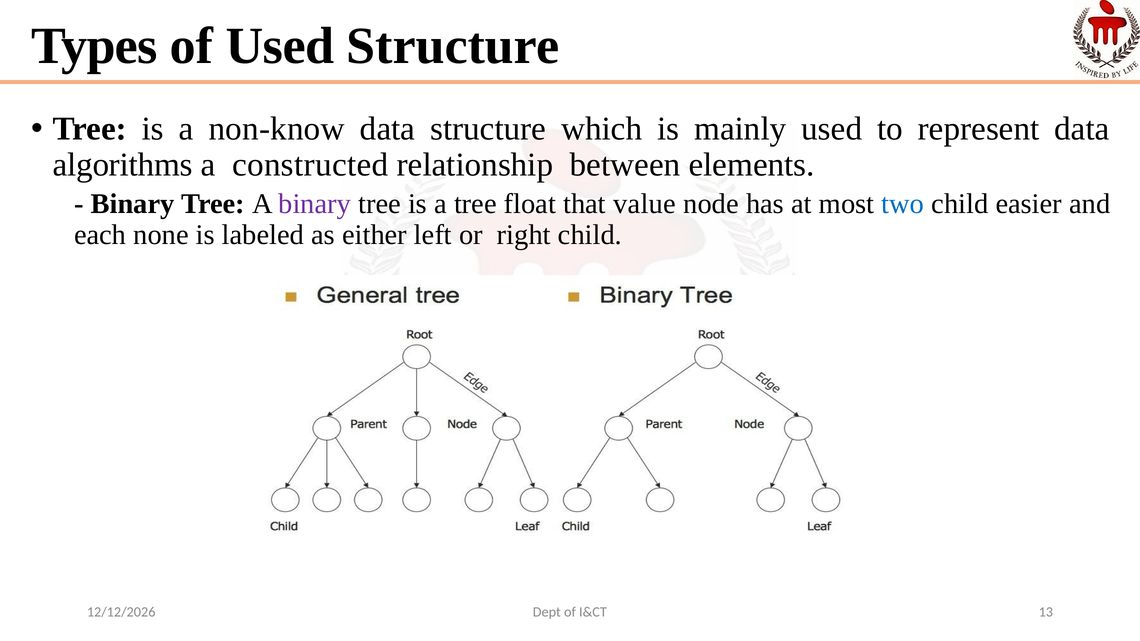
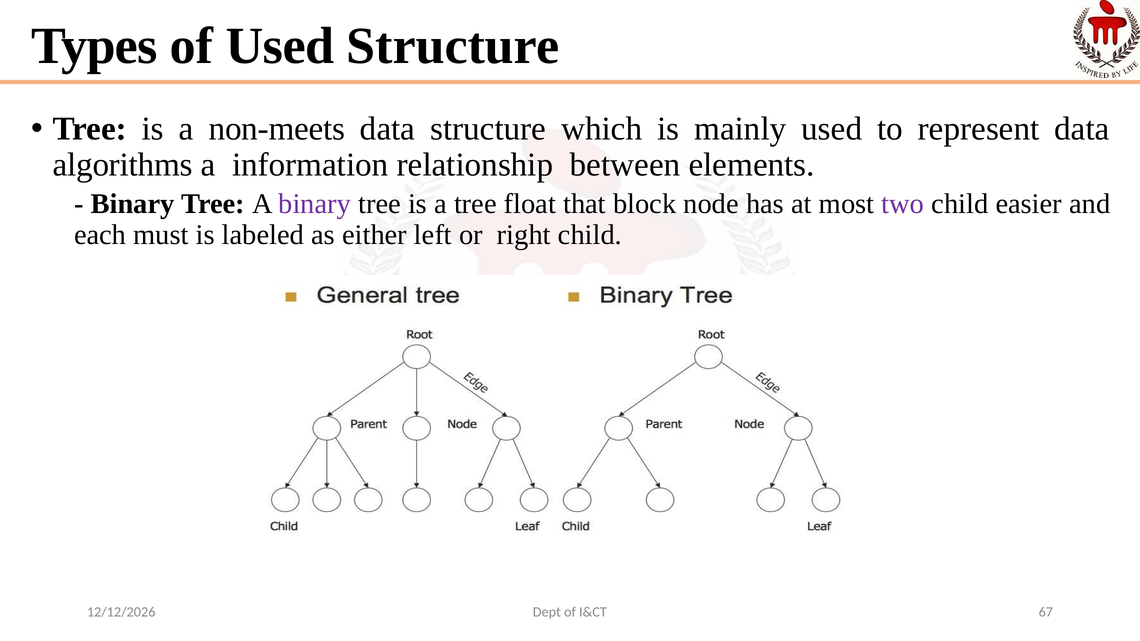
non-know: non-know -> non-meets (277, 129)
constructed: constructed -> information (310, 165)
value: value -> block (645, 204)
two colour: blue -> purple (903, 204)
none: none -> must (161, 235)
13: 13 -> 67 (1046, 612)
